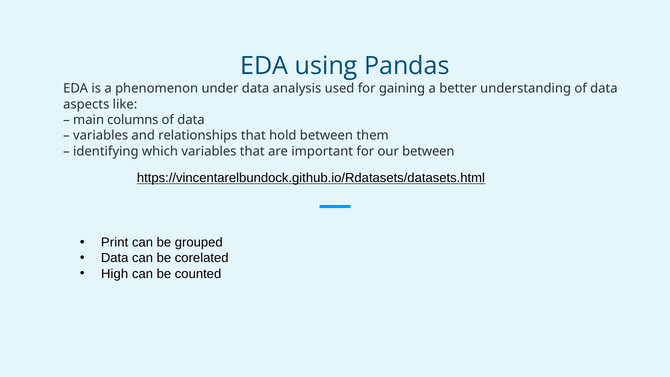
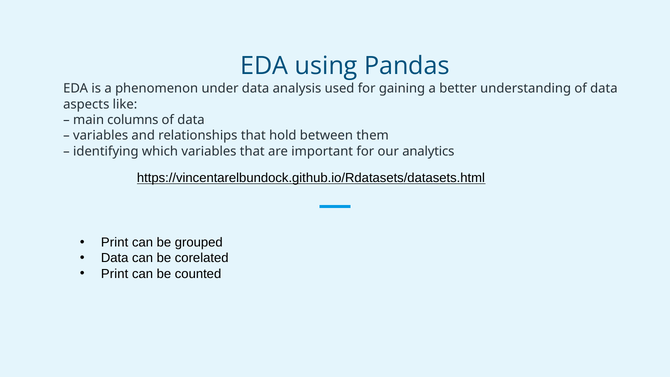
our between: between -> analytics (428, 151)
High: High -> Print (115, 274)
